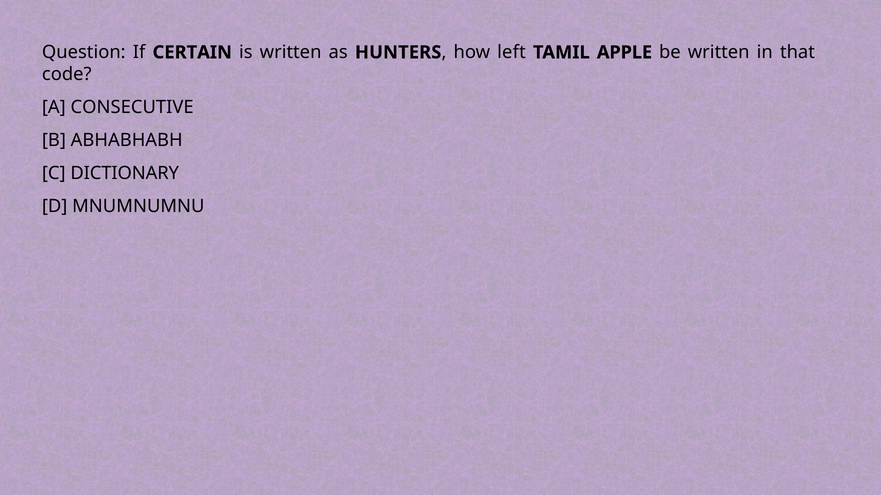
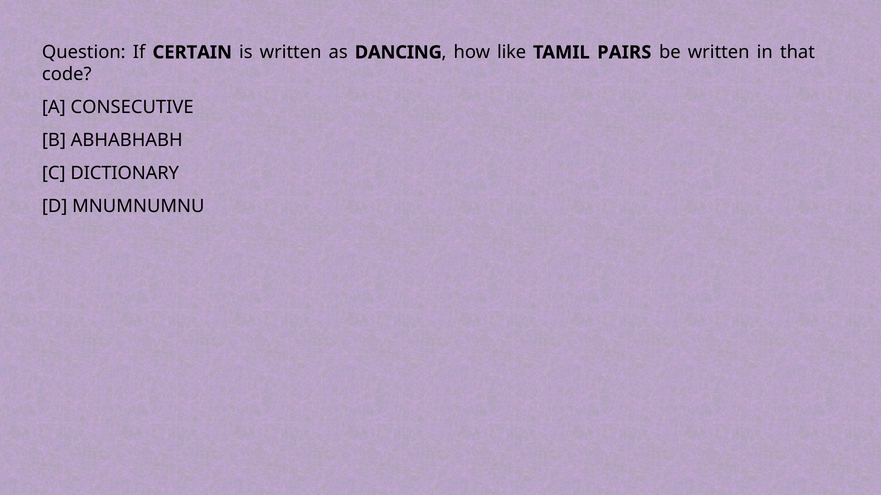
HUNTERS: HUNTERS -> DANCING (398, 52)
left: left -> like (512, 52)
APPLE: APPLE -> PAIRS (624, 52)
